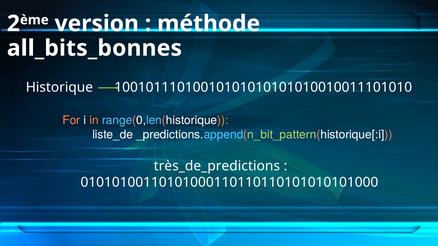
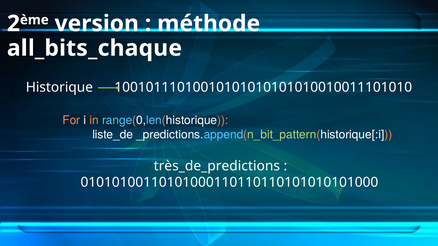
all_bits_bonnes: all_bits_bonnes -> all_bits_chaque (94, 48)
